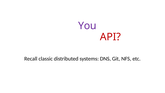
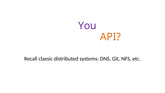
API colour: red -> orange (110, 37)
